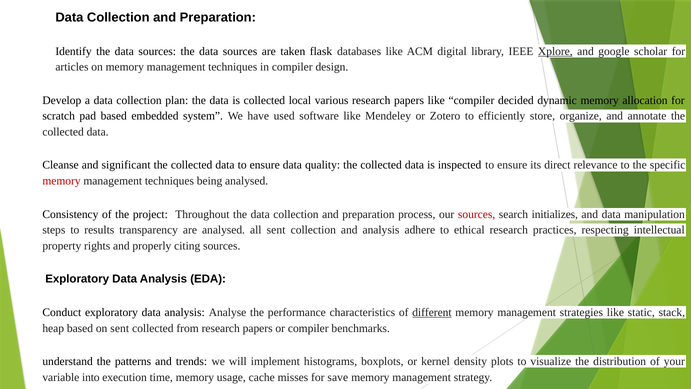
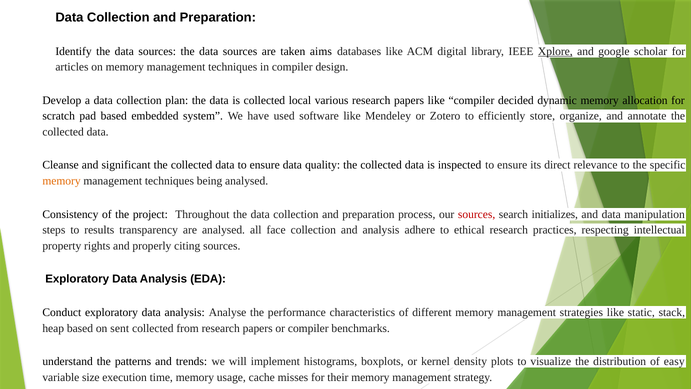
flask: flask -> aims (321, 51)
memory colour: red -> orange (62, 181)
all sent: sent -> face (276, 230)
different underline: present -> none (432, 312)
your: your -> easy (674, 361)
into: into -> size (91, 377)
save: save -> their (338, 377)
